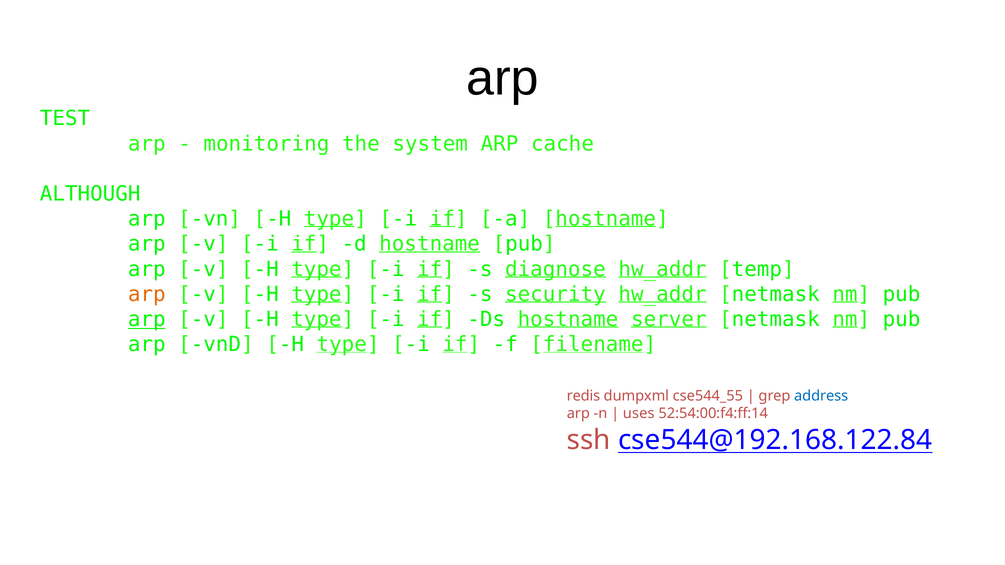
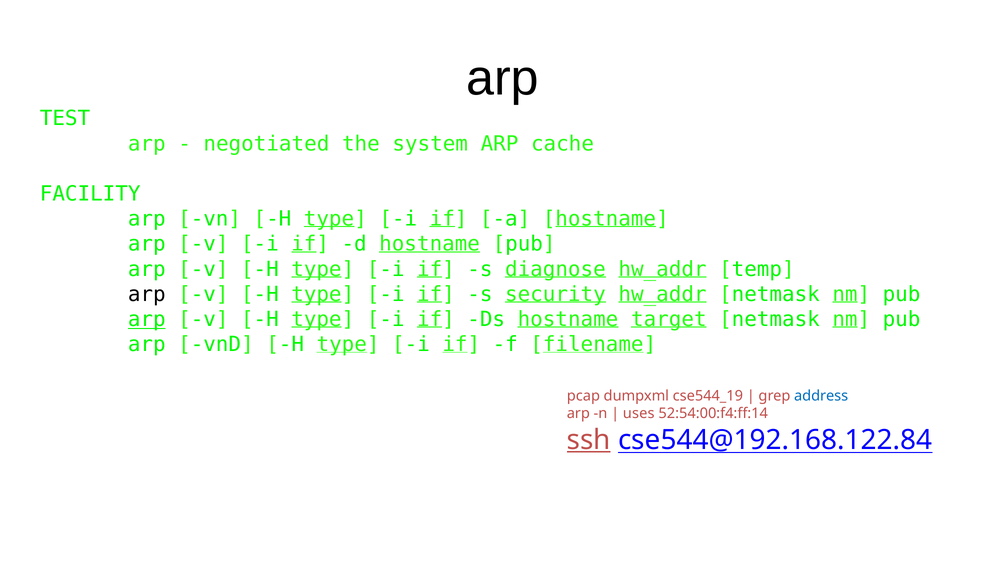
monitoring: monitoring -> negotiated (266, 144)
ALTHOUGH: ALTHOUGH -> FACILITY (90, 194)
arp colour: orange -> black (147, 294)
server: server -> target (669, 320)
redis: redis -> pcap (583, 396)
cse544_55: cse544_55 -> cse544_19 (708, 396)
ssh underline: none -> present (589, 440)
